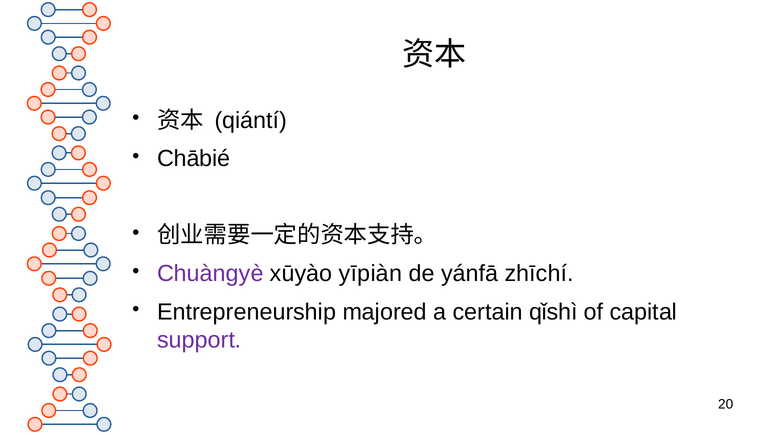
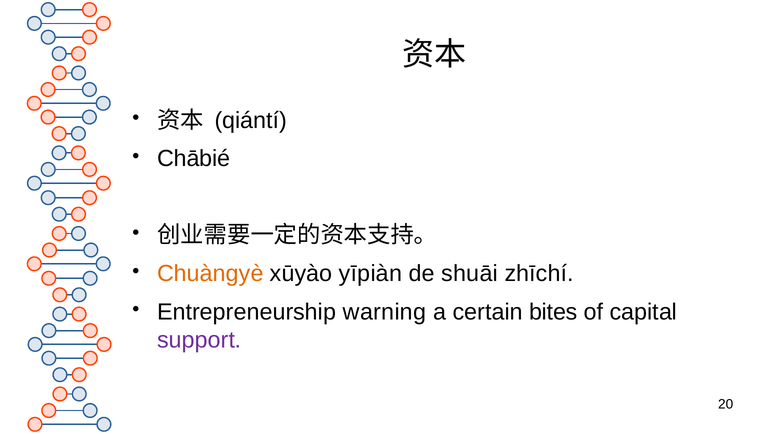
Chuàngyè colour: purple -> orange (210, 274)
yánfā: yánfā -> shuāi (470, 274)
majored: majored -> warning (385, 312)
qǐshì: qǐshì -> bites (553, 312)
